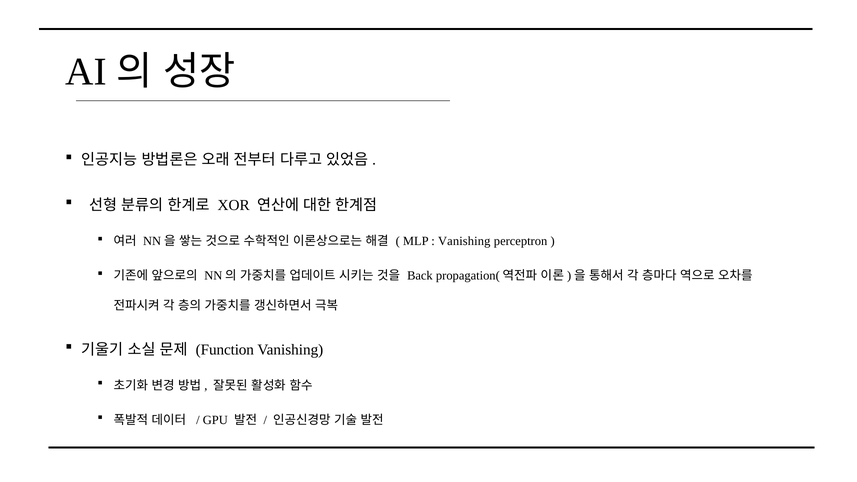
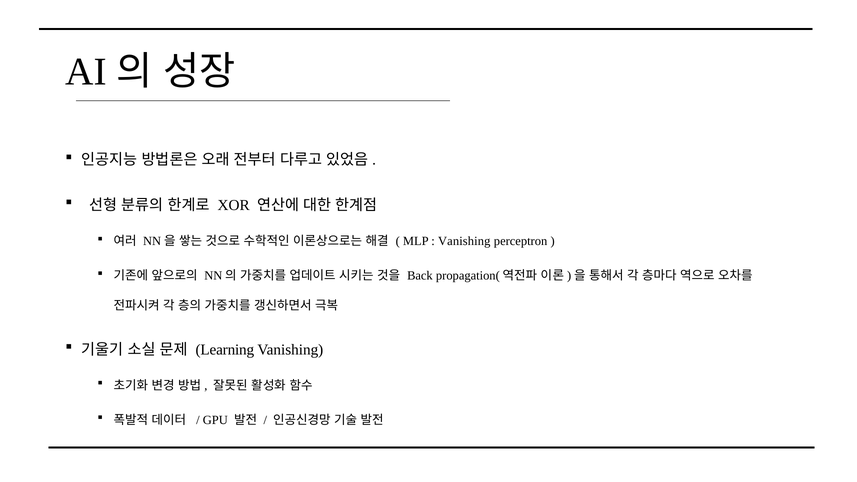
Function: Function -> Learning (225, 350)
